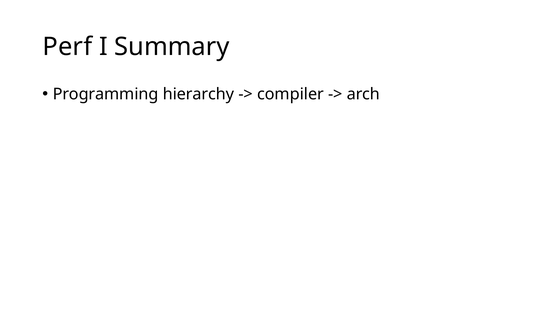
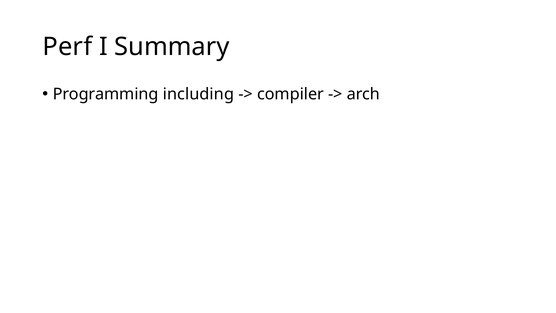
hierarchy: hierarchy -> including (198, 94)
